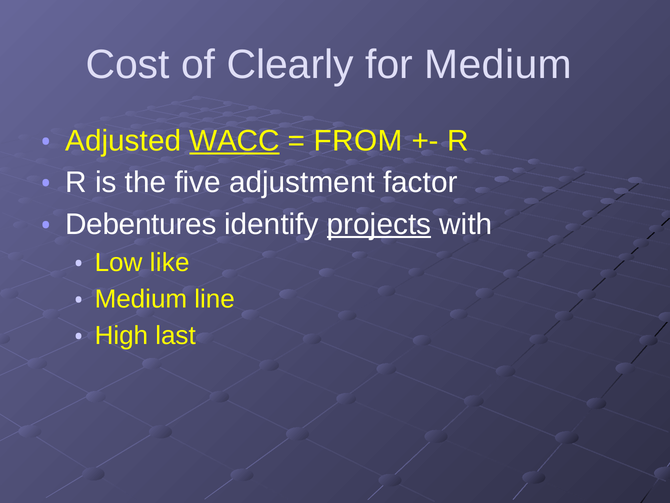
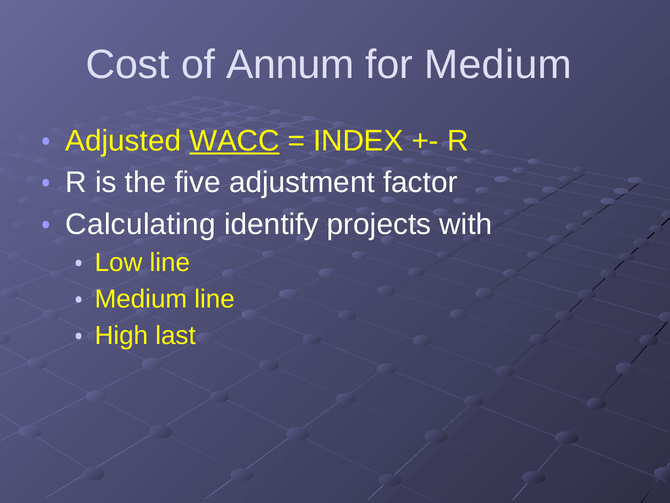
Clearly: Clearly -> Annum (290, 65)
FROM: FROM -> INDEX (358, 141)
Debentures: Debentures -> Calculating (141, 224)
projects underline: present -> none (379, 224)
Low like: like -> line (170, 262)
